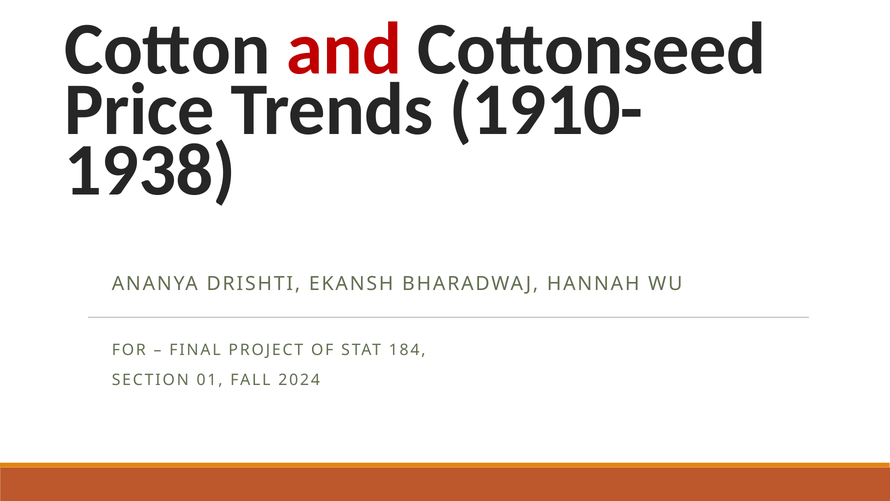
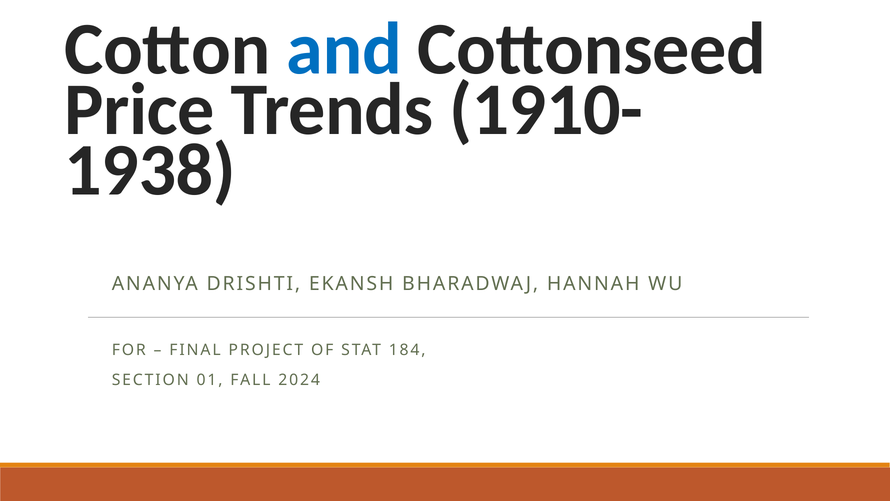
and colour: red -> blue (344, 49)
